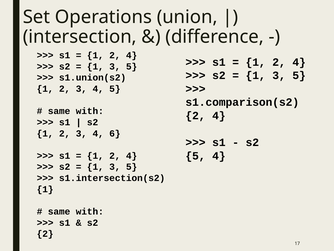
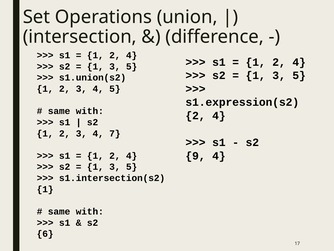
s1.comparison(s2: s1.comparison(s2 -> s1.expression(s2 (242, 102)
6: 6 -> 7 (115, 133)
5: 5 -> 9 (196, 156)
2: 2 -> 6 (45, 233)
